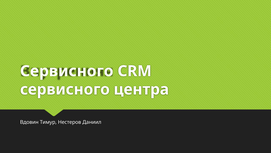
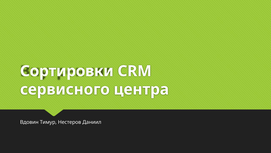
Сервисного: Сервисного -> Сортировки (67, 71)
